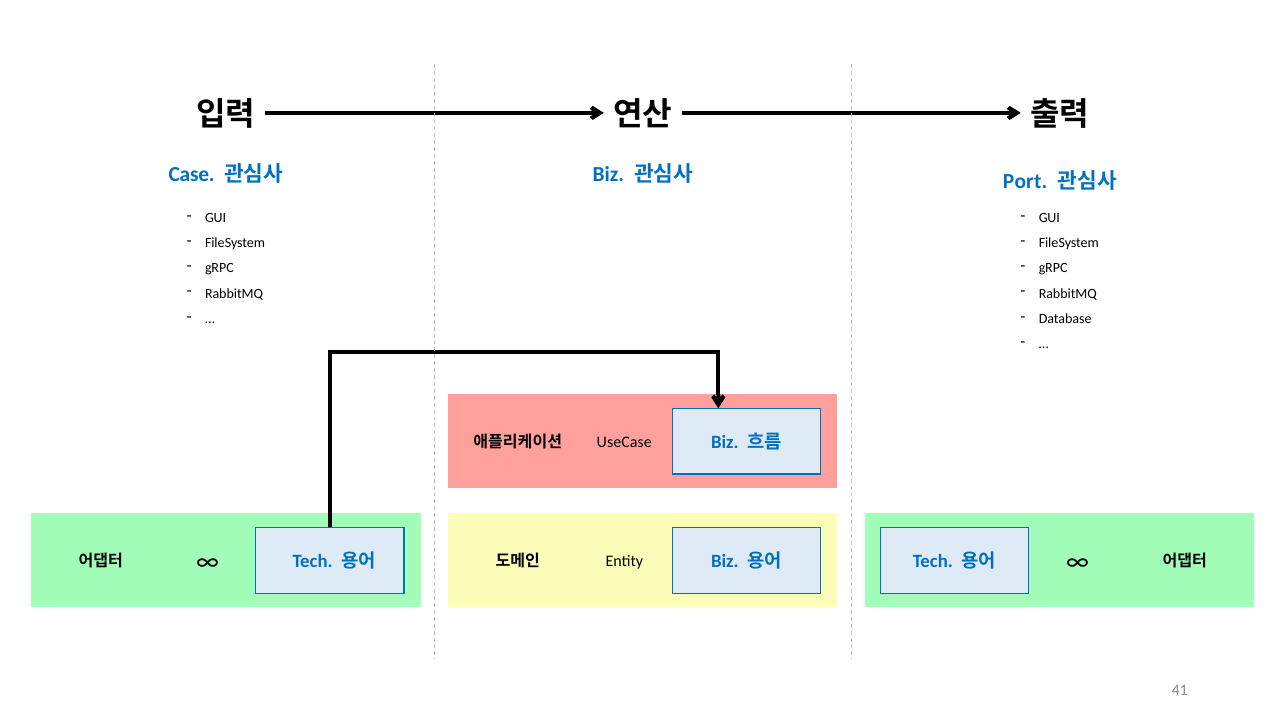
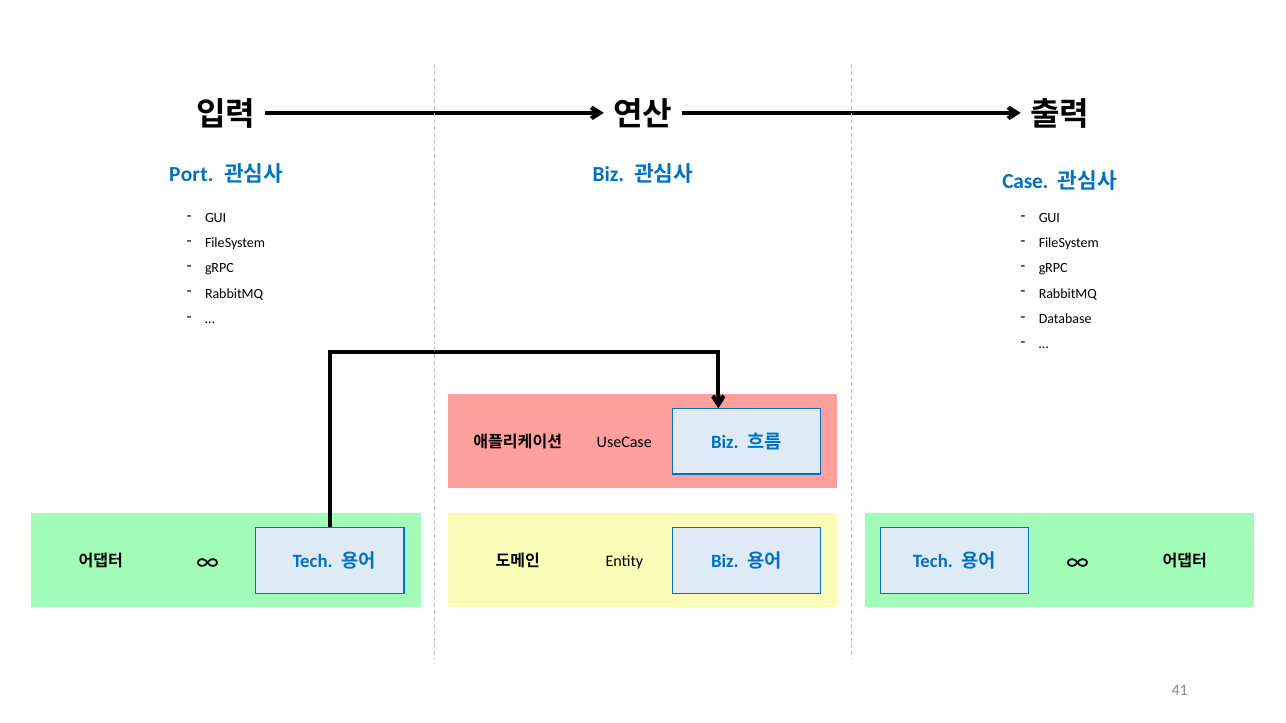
Case: Case -> Port (191, 174)
Port: Port -> Case (1025, 181)
